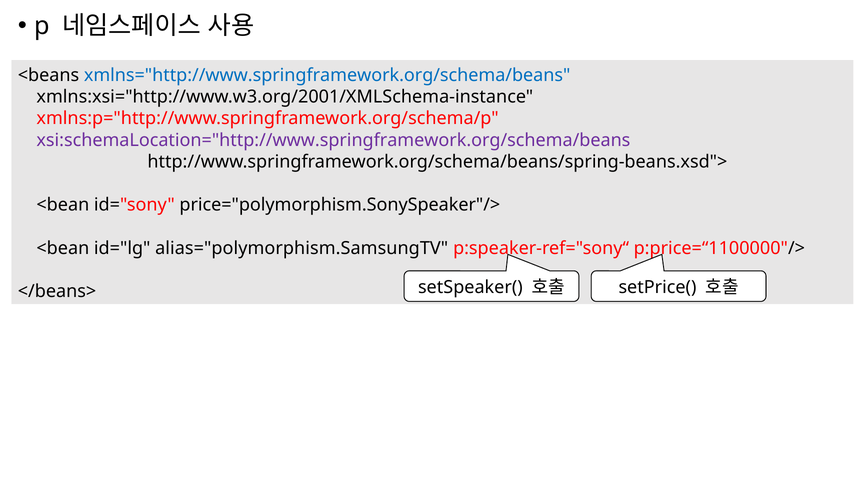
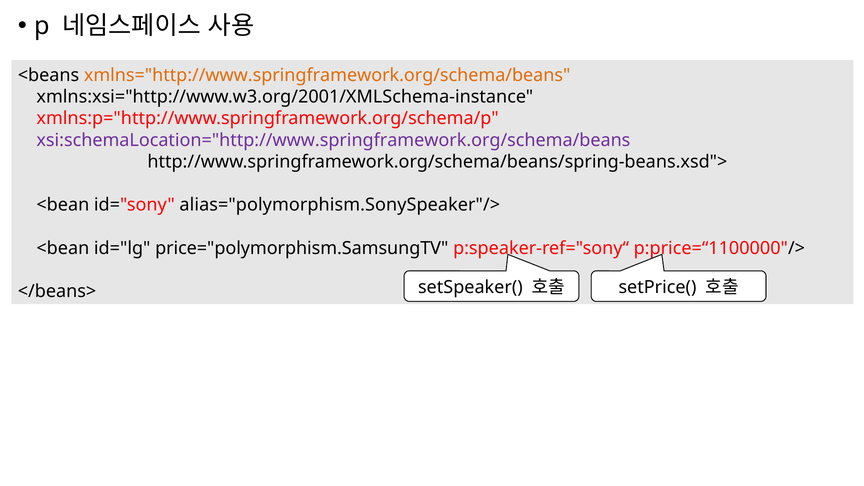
xmlns="http://www.springframework.org/schema/beans colour: blue -> orange (327, 75)
price="polymorphism.SonySpeaker"/>: price="polymorphism.SonySpeaker"/> -> alias="polymorphism.SonySpeaker"/> (340, 205)
alias="polymorphism.SamsungTV: alias="polymorphism.SamsungTV -> price="polymorphism.SamsungTV (302, 248)
